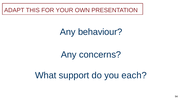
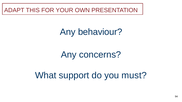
each: each -> must (134, 76)
